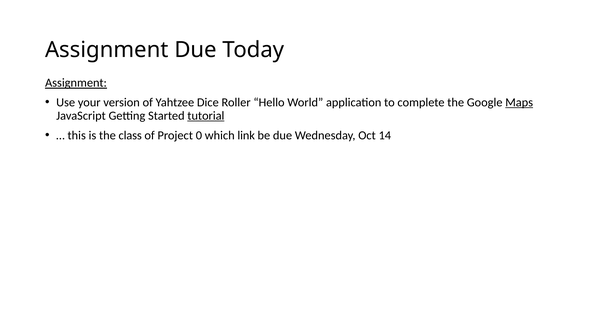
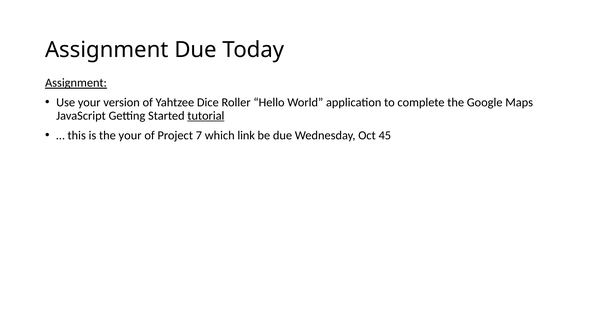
Maps underline: present -> none (519, 102)
the class: class -> your (130, 135)
0: 0 -> 7 (199, 135)
14: 14 -> 45 (385, 135)
